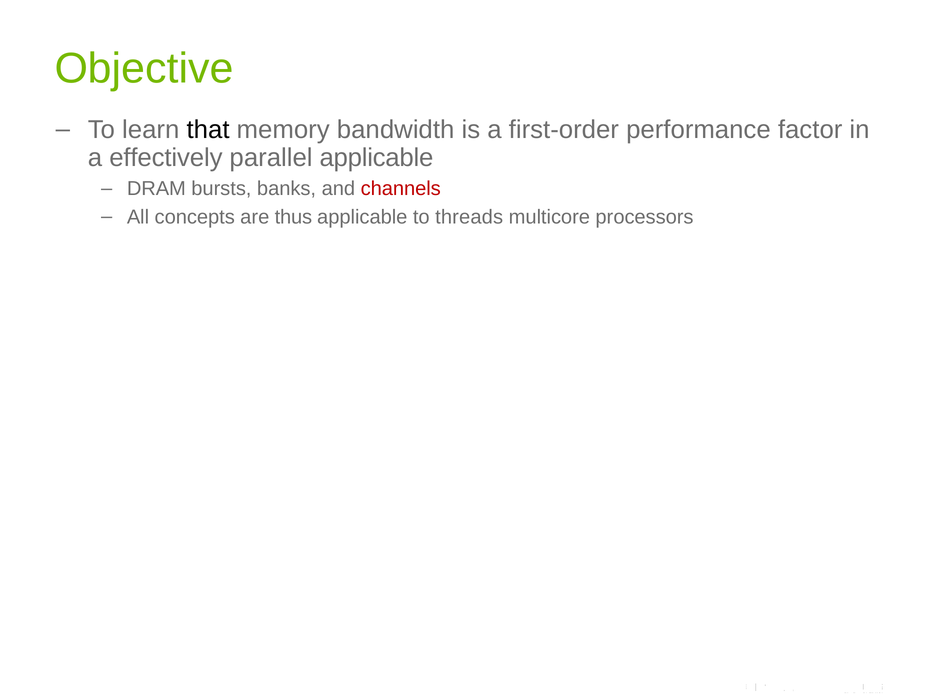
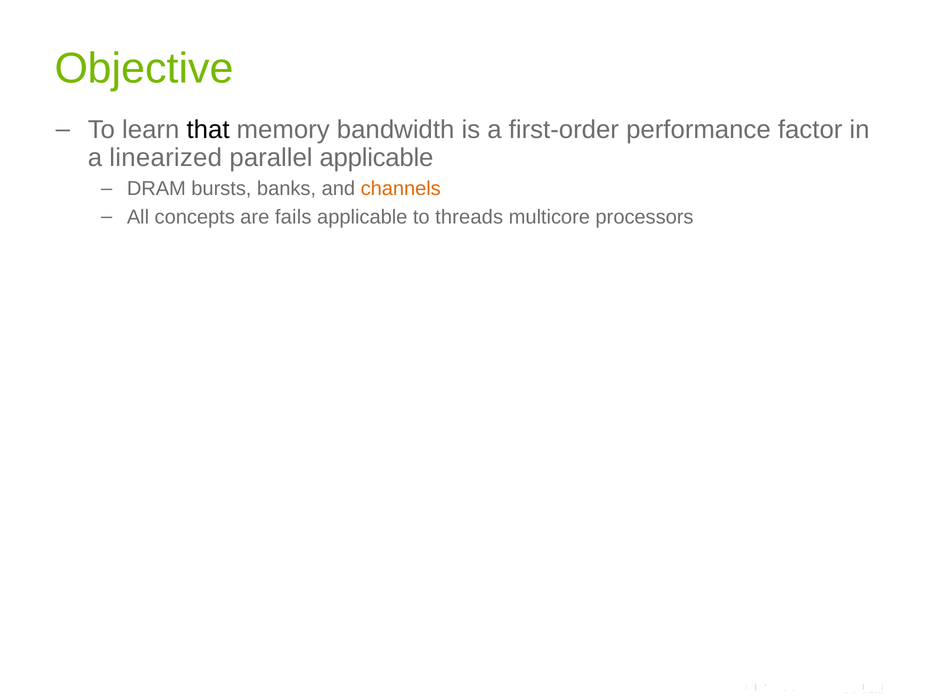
effectively: effectively -> linearized (166, 158)
channels colour: red -> orange (401, 189)
thus: thus -> fails (293, 217)
